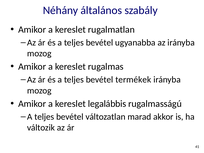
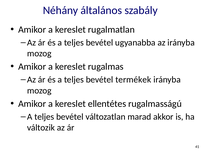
legalábbis: legalábbis -> ellentétes (107, 104)
